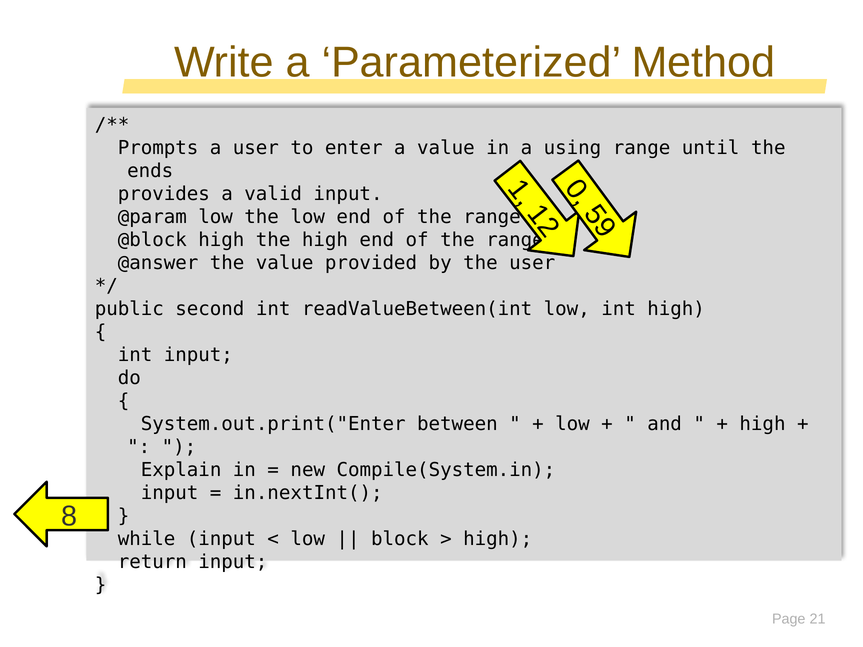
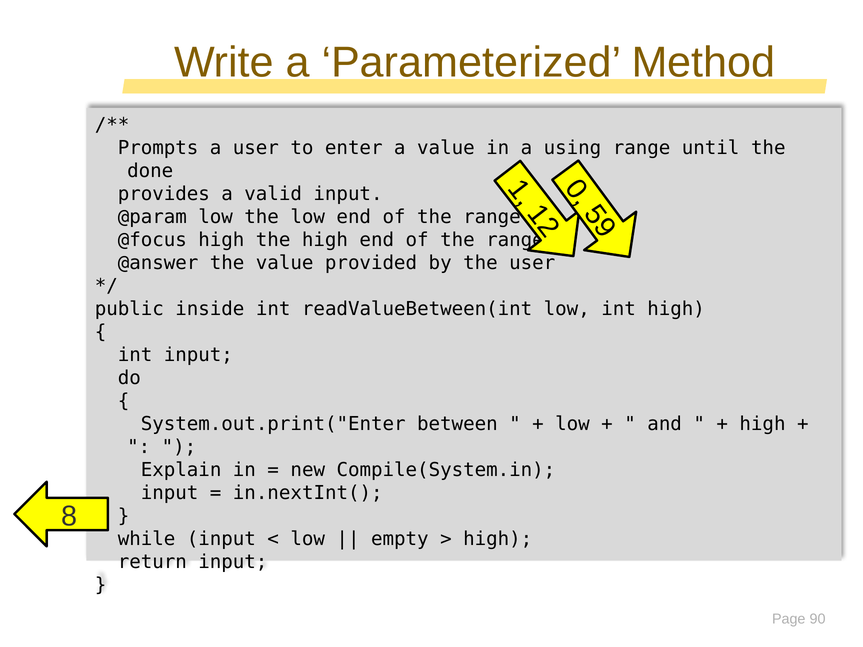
ends: ends -> done (150, 171)
@block: @block -> @focus (152, 240)
second: second -> inside (210, 309)
block: block -> empty (400, 539)
21: 21 -> 90 (818, 619)
